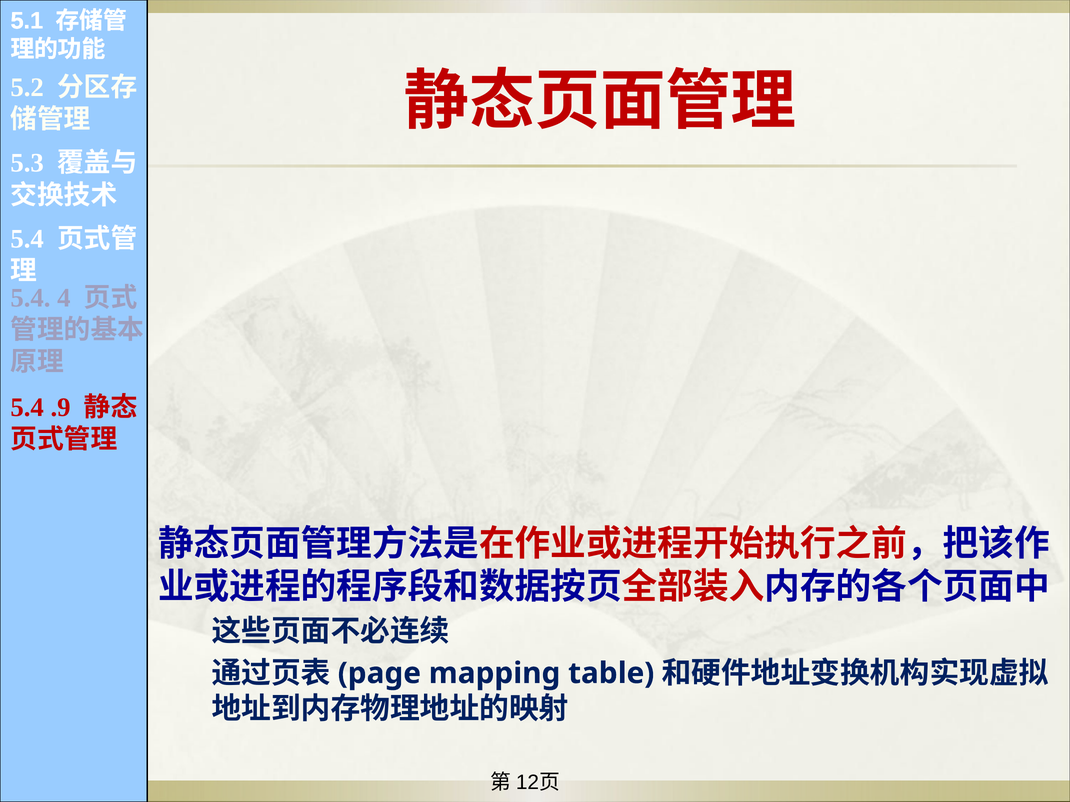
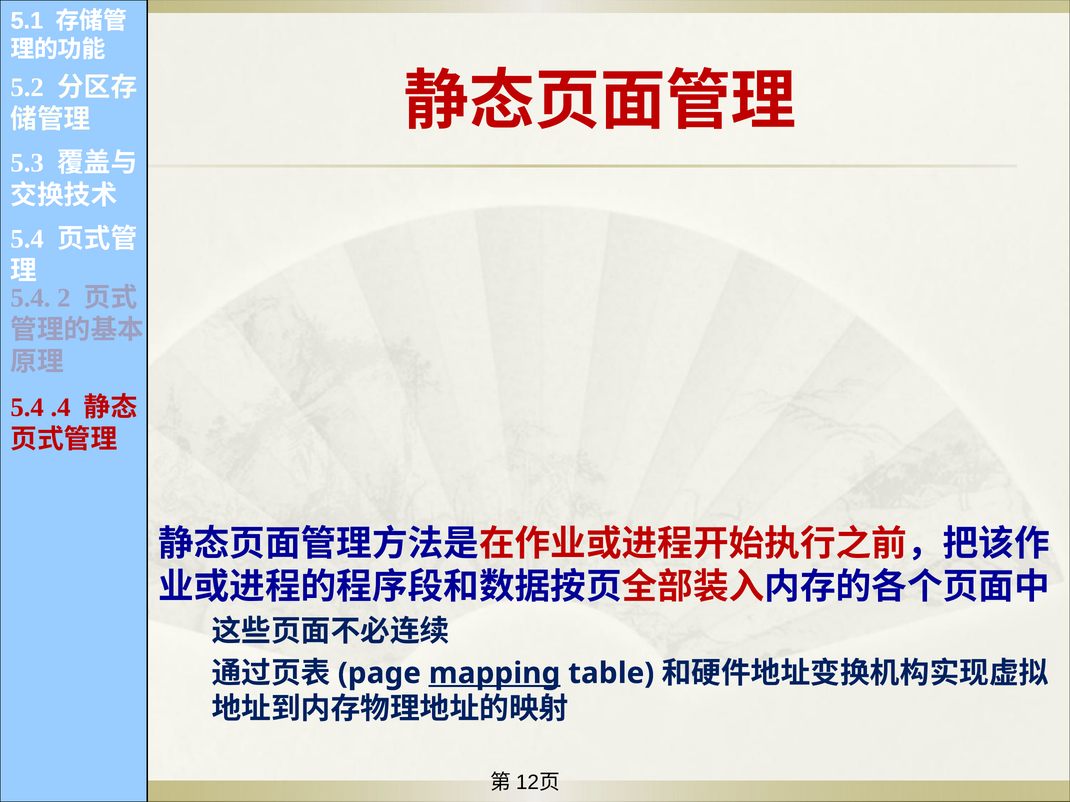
4: 4 -> 2 (64, 298)
.9: .9 -> .4 (61, 408)
mapping underline: none -> present (495, 674)
